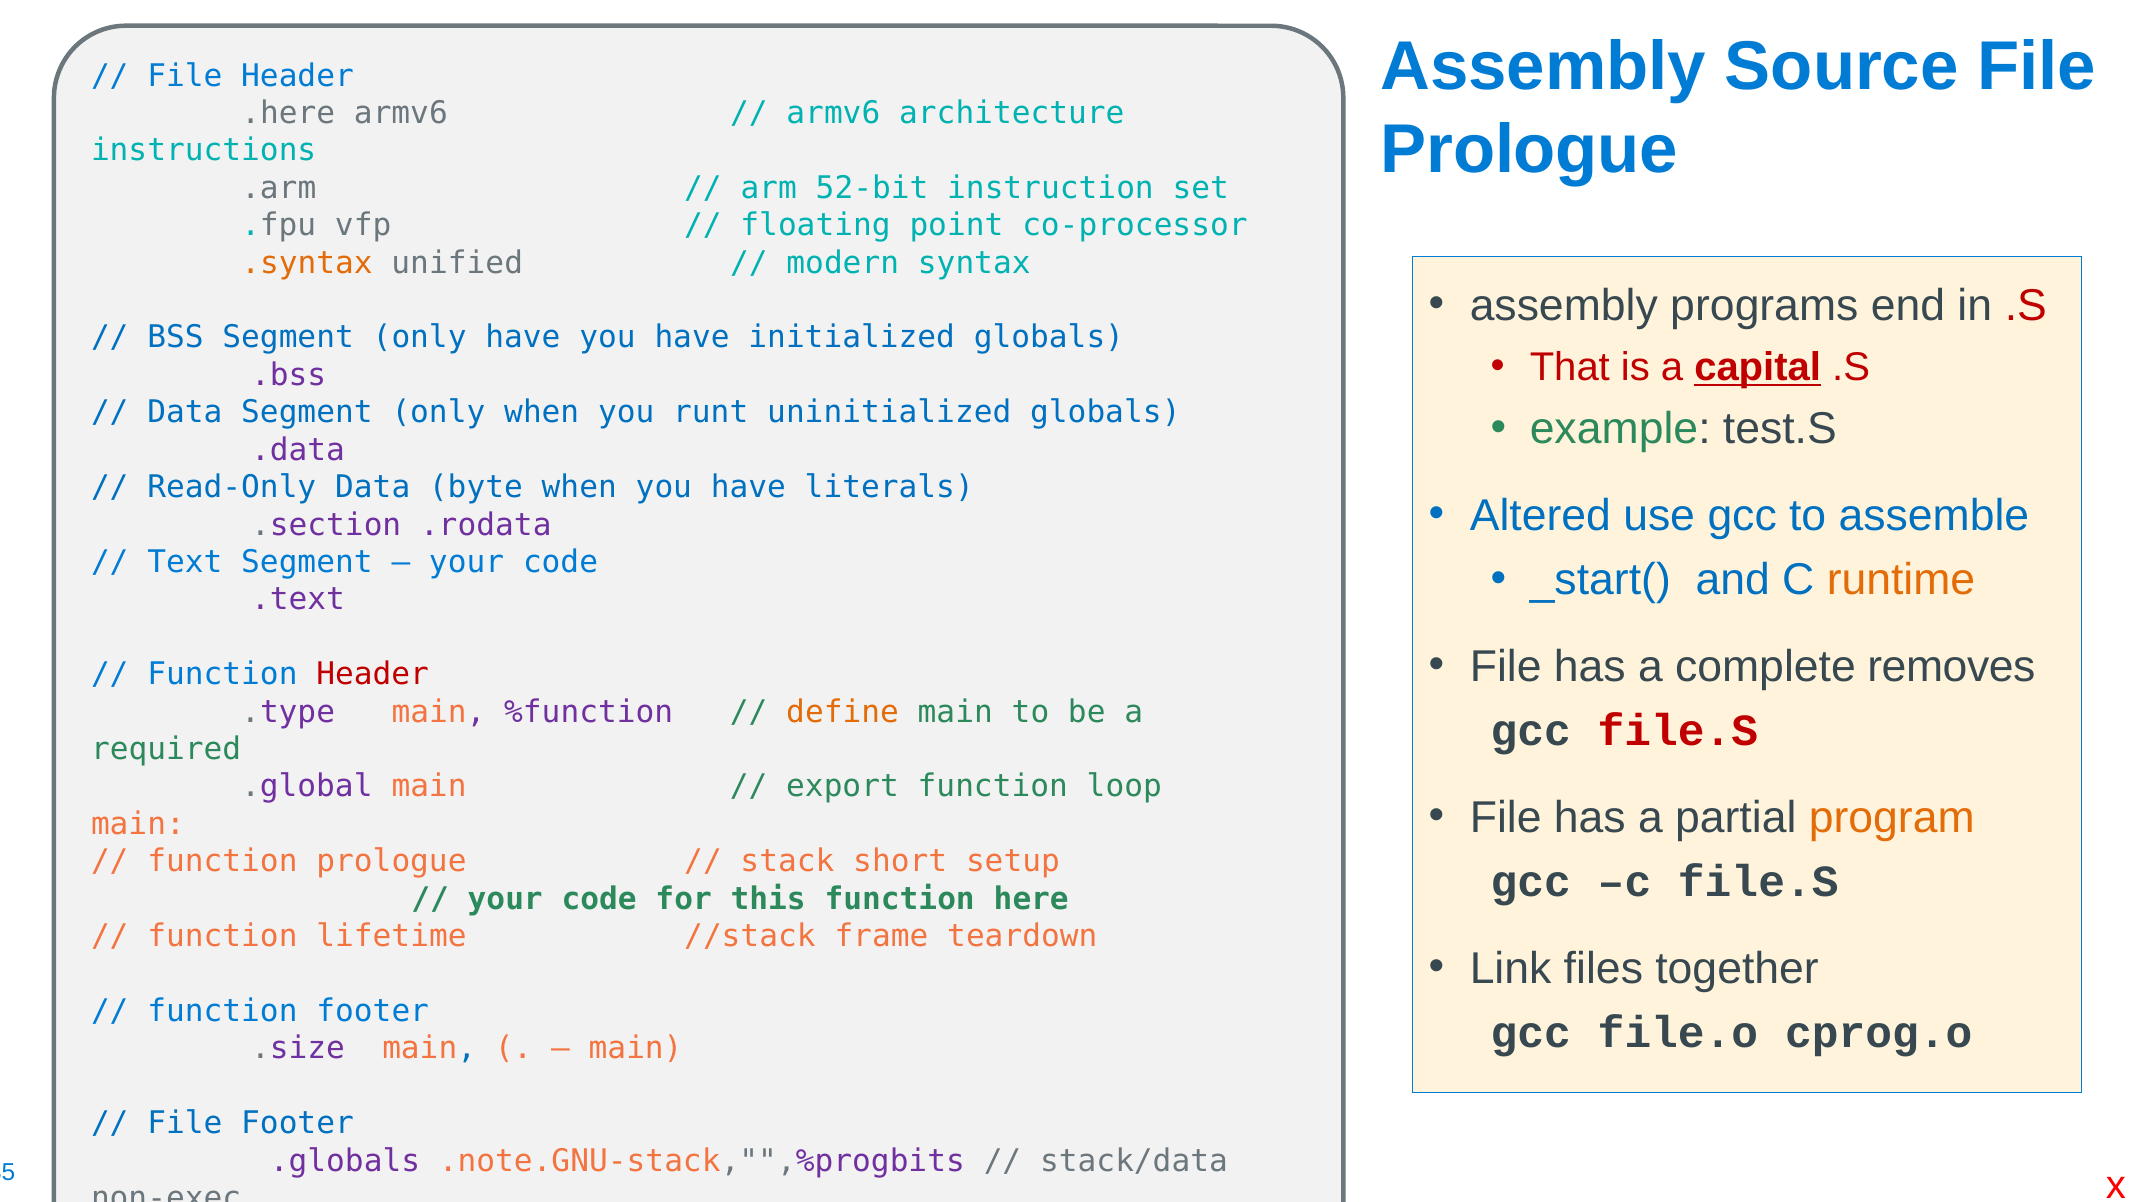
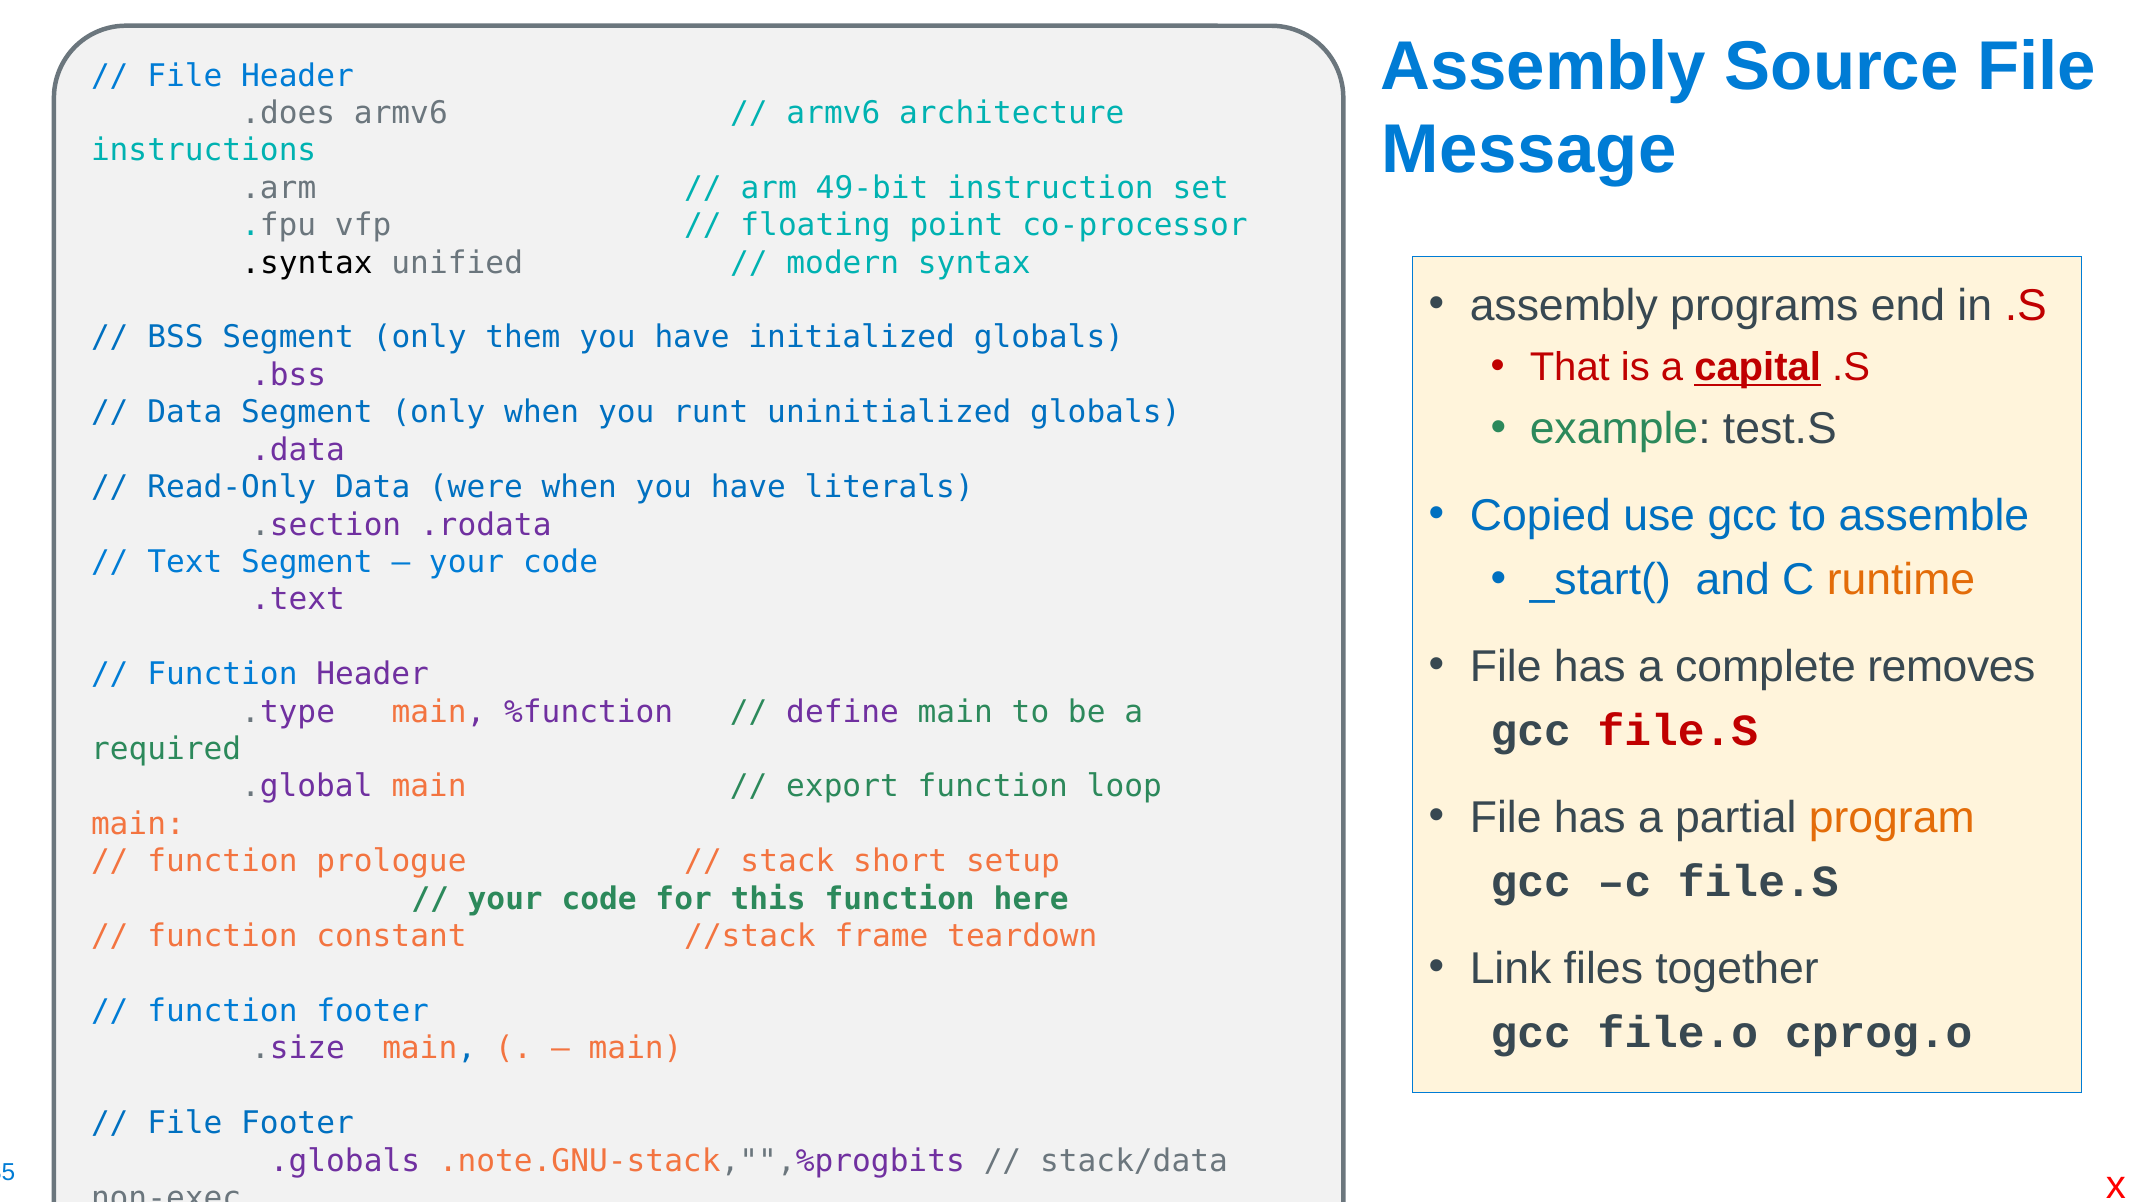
.here: .here -> .does (288, 113)
Prologue: Prologue -> Message (1529, 149)
52-bit: 52-bit -> 49-bit (872, 188)
.syntax colour: orange -> black (307, 263)
only have: have -> them (523, 337)
byte: byte -> were (476, 487)
Altered: Altered -> Copied (1540, 515)
Header colour: red -> purple (373, 674)
define colour: orange -> purple (843, 711)
lifetime: lifetime -> constant (391, 936)
